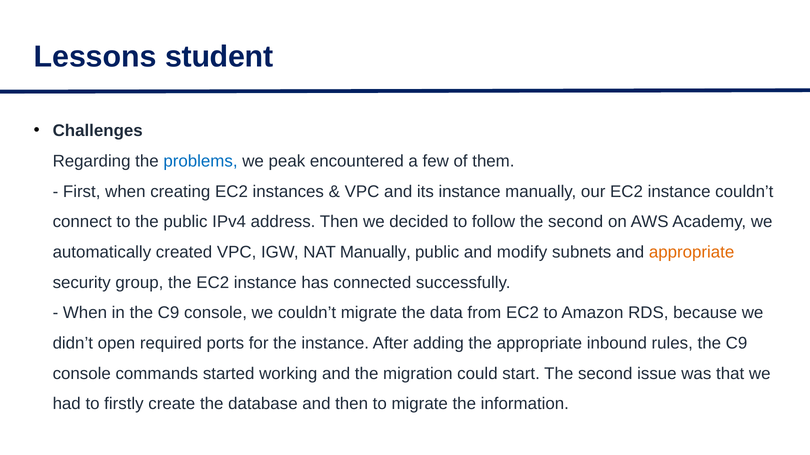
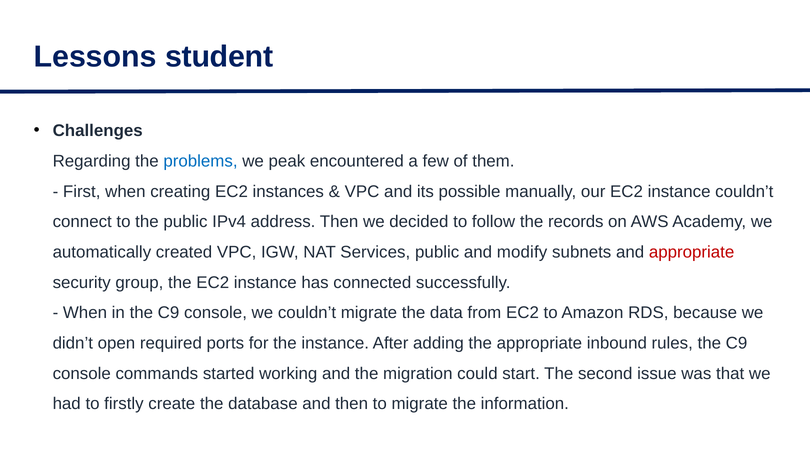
its instance: instance -> possible (470, 192)
follow the second: second -> records (576, 222)
NAT Manually: Manually -> Services (375, 253)
appropriate colour: orange -> red (692, 253)
